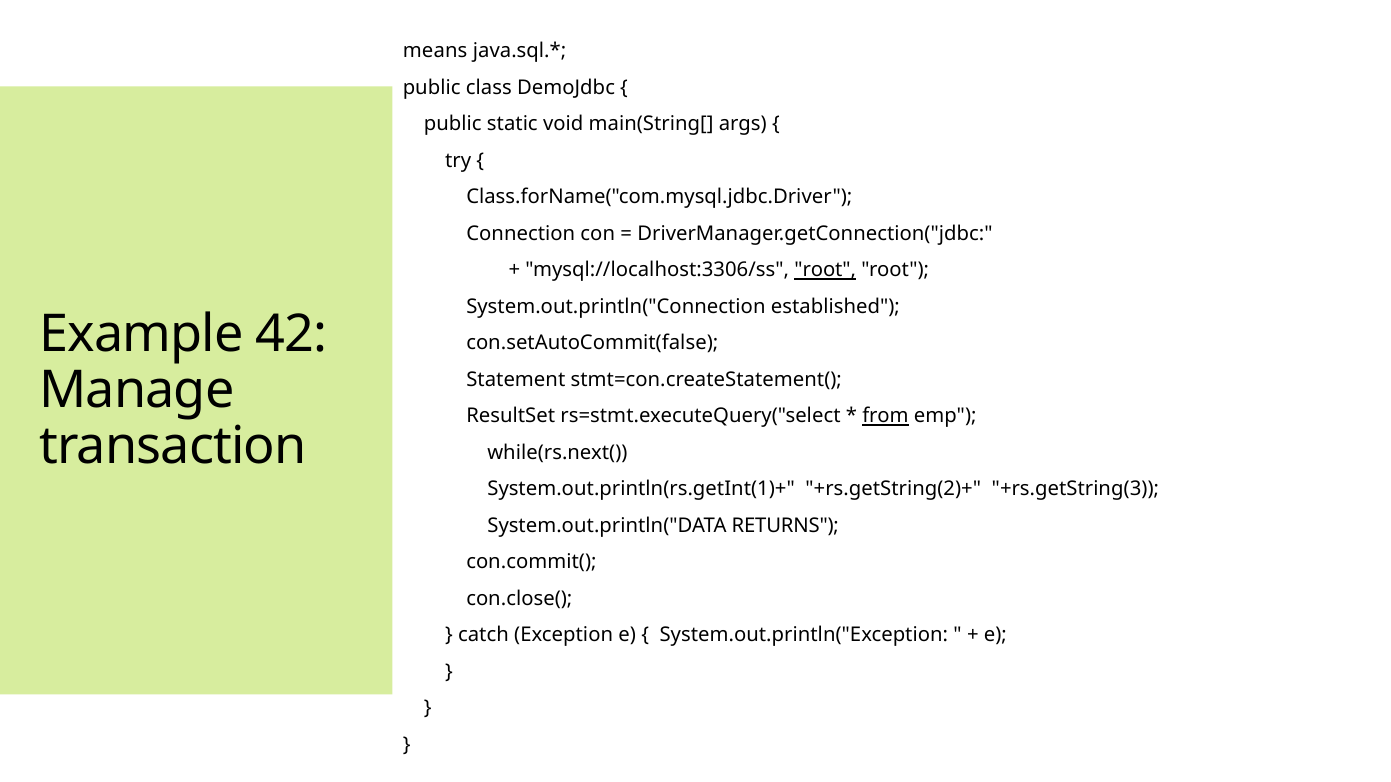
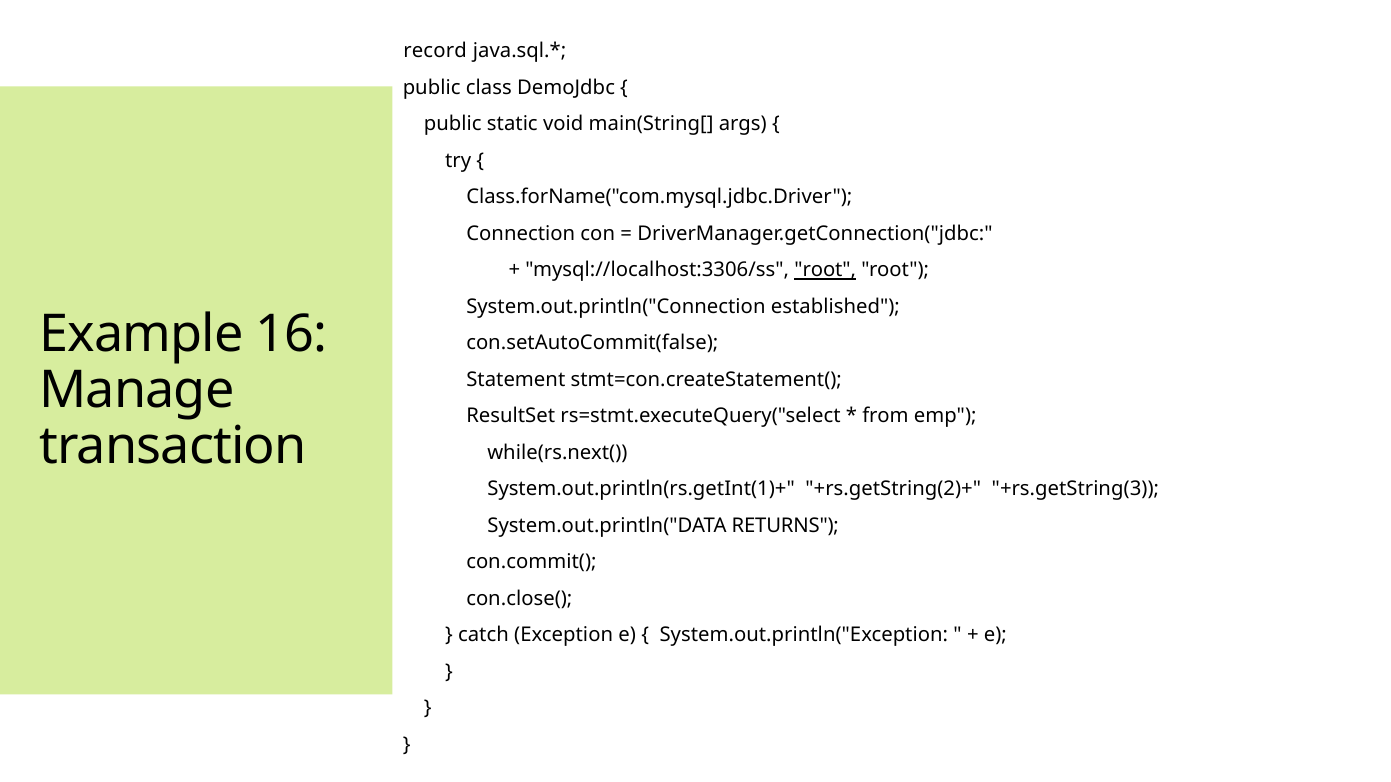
means: means -> record (435, 51)
42: 42 -> 16 (292, 334)
from underline: present -> none (885, 416)
